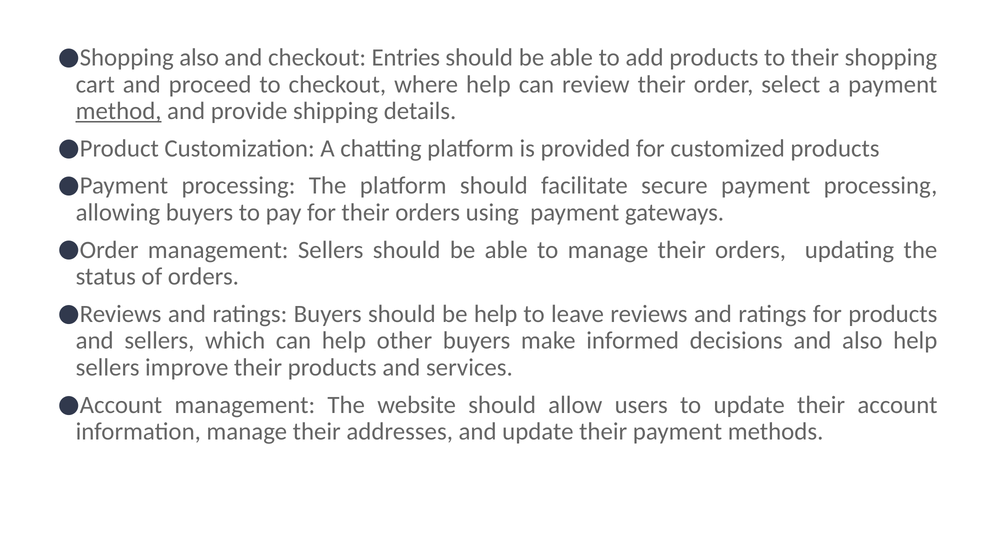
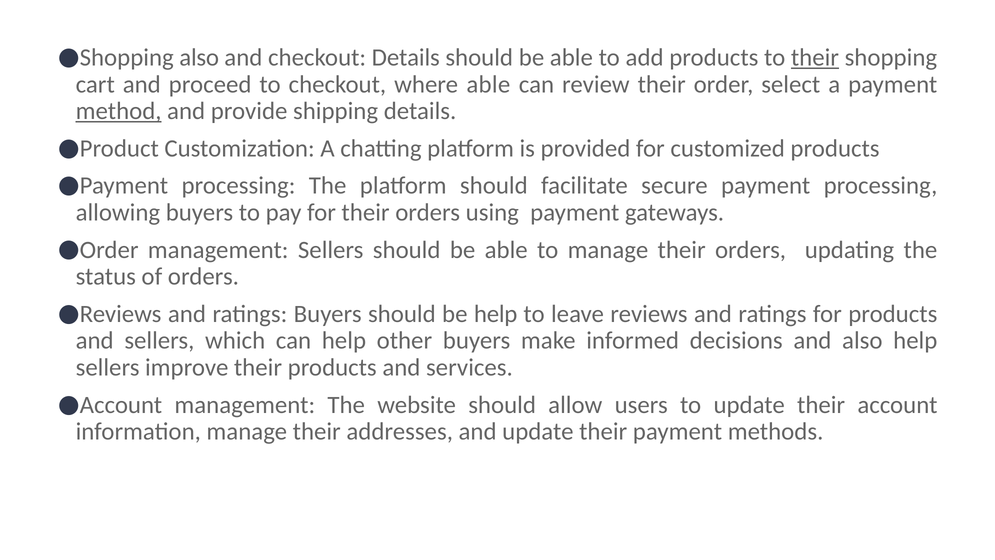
checkout Entries: Entries -> Details (406, 57)
their underline: none -> present (815, 57)
where help: help -> able (488, 84)
